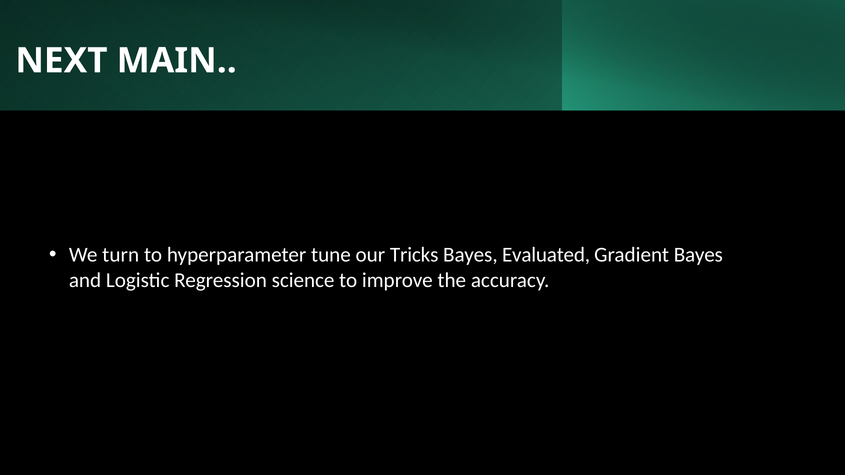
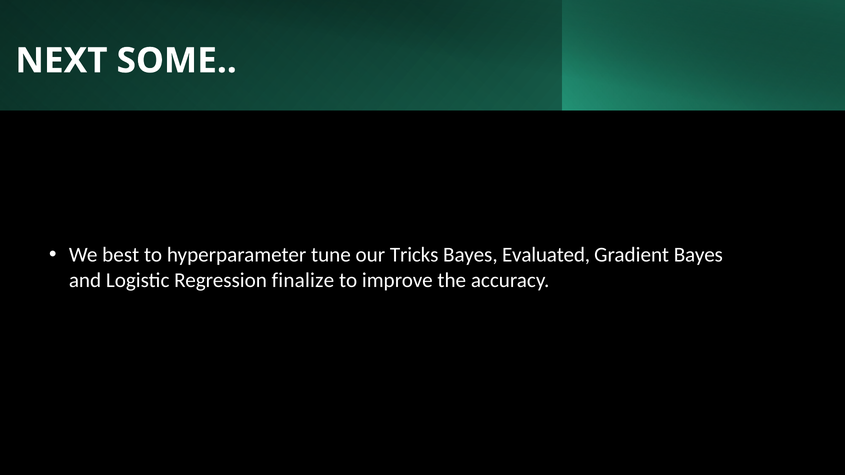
MAIN: MAIN -> SOME (177, 61)
turn: turn -> best (121, 255)
science: science -> finalize (303, 280)
